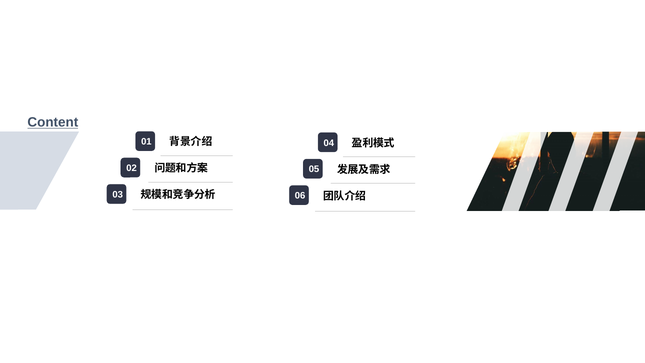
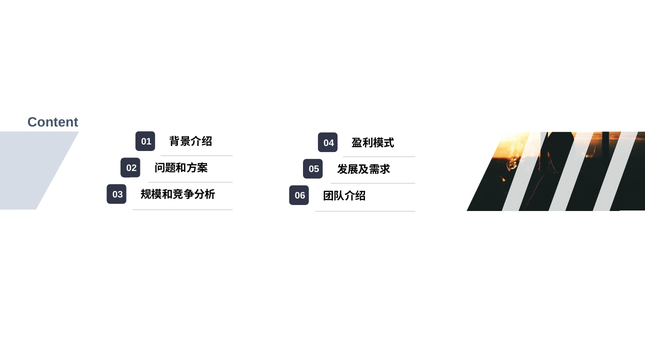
Content underline: present -> none (53, 122)
